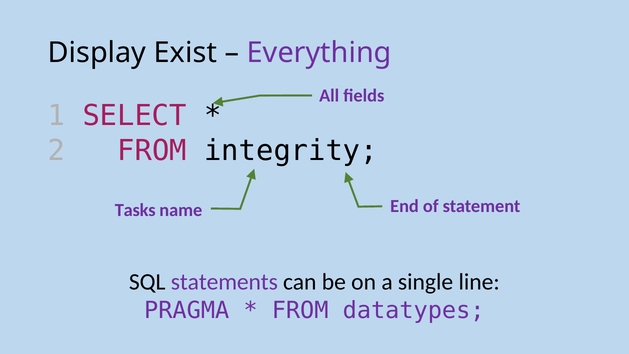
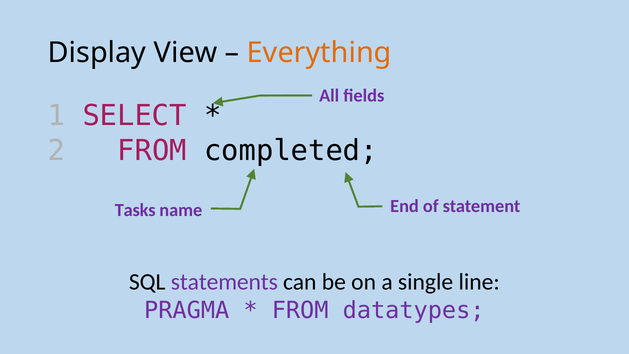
Exist: Exist -> View (186, 53)
Everything colour: purple -> orange (319, 53)
integrity: integrity -> completed (291, 151)
